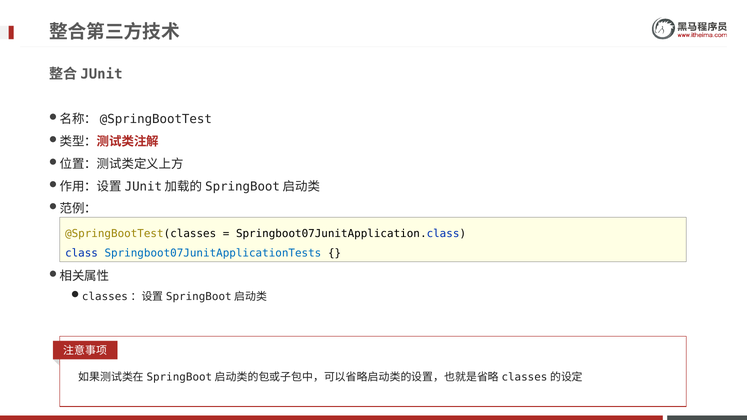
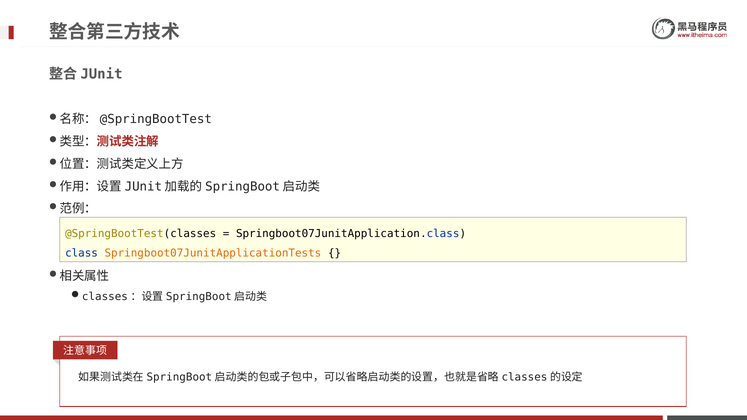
Springboot07JunitApplicationTests colour: blue -> orange (213, 253)
